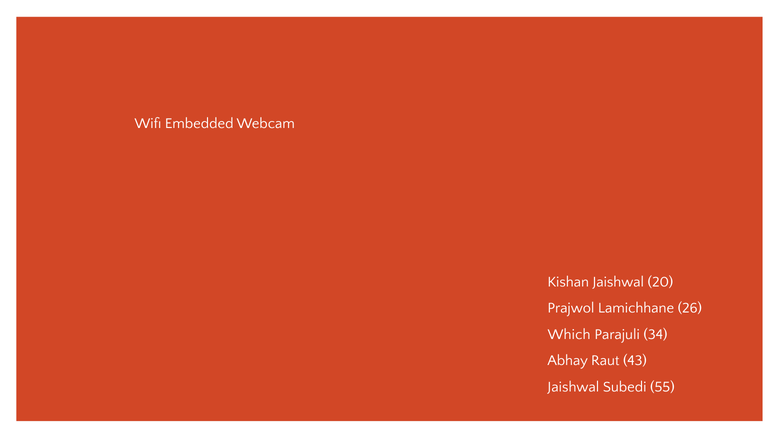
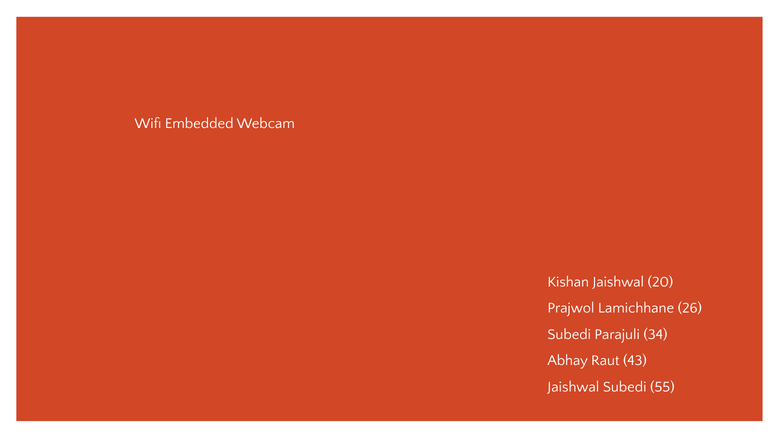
Which: Which -> Subedi (569, 334)
